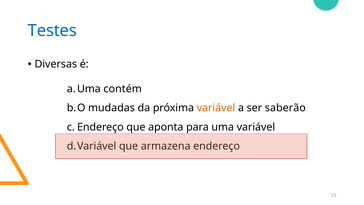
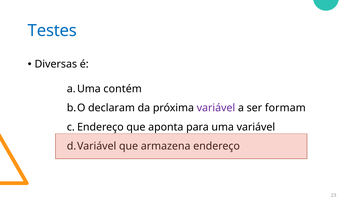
mudadas: mudadas -> declaram (111, 108)
variável colour: orange -> purple (216, 108)
saberão: saberão -> formam (285, 108)
